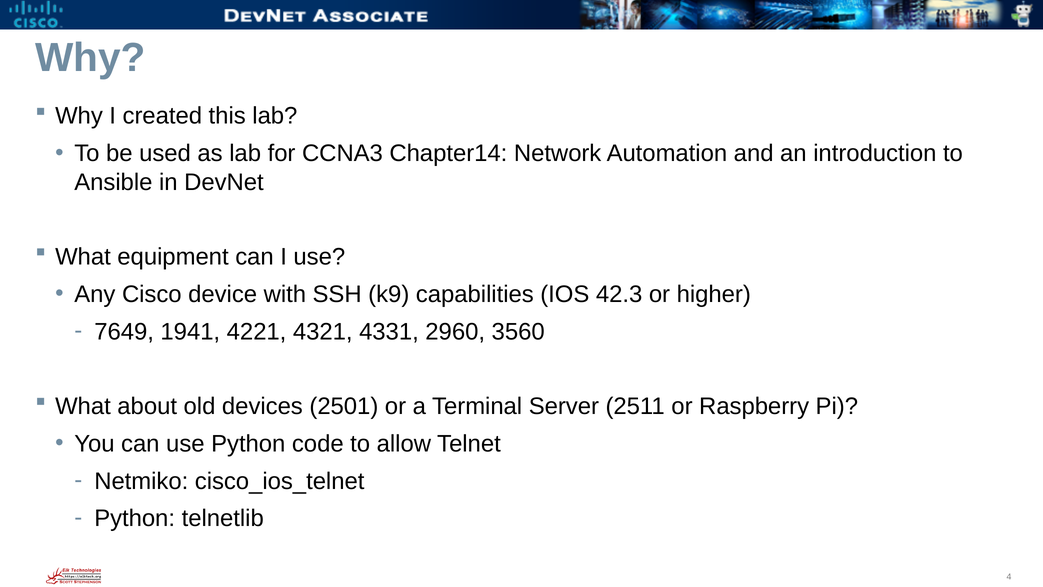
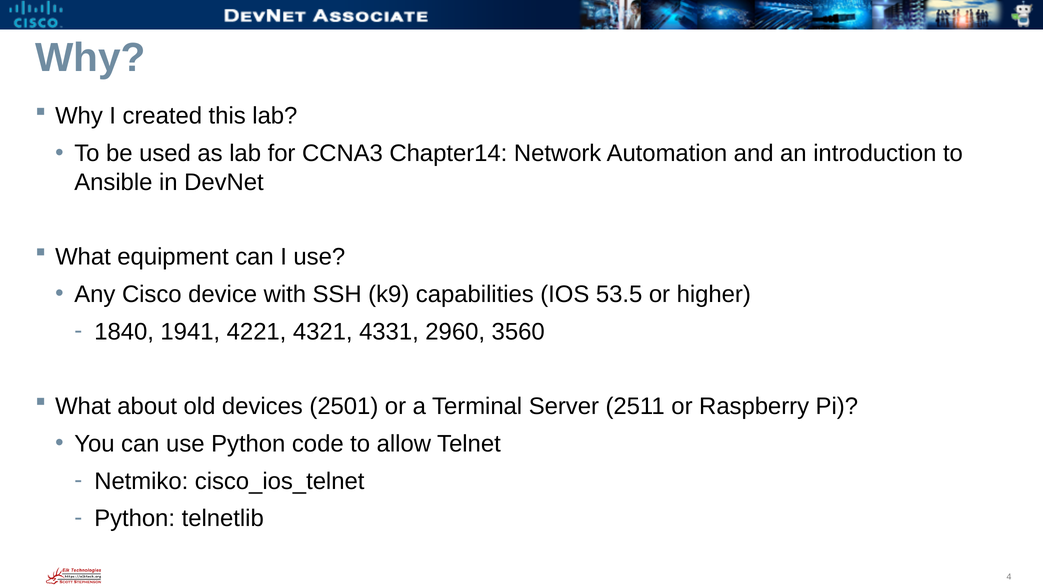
42.3: 42.3 -> 53.5 (619, 294)
7649: 7649 -> 1840 (124, 331)
